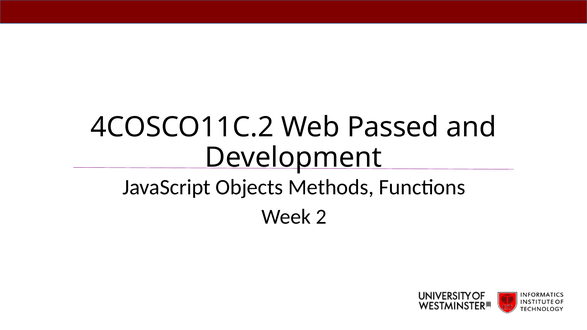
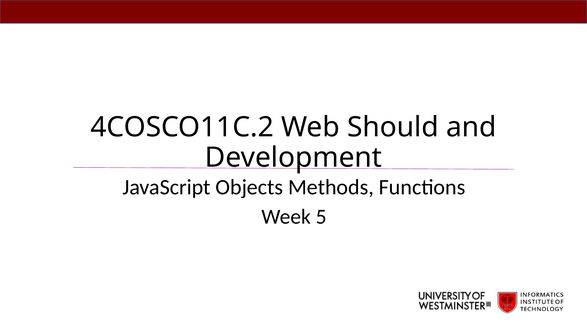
Passed: Passed -> Should (393, 127)
2: 2 -> 5 (321, 217)
